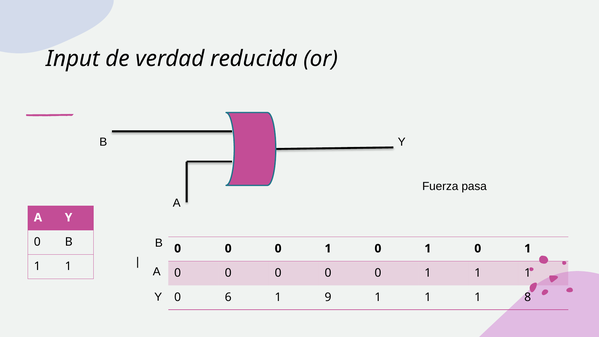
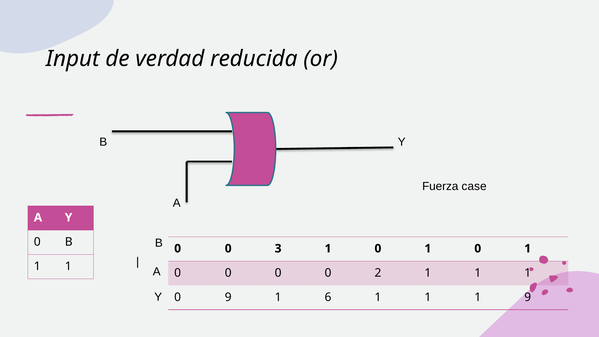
pasa: pasa -> case (474, 186)
0: 0 -> 3 (278, 248)
0: 0 -> 2 (378, 273)
0 6: 6 -> 9 (228, 297)
9: 9 -> 6 (328, 297)
1 8: 8 -> 9 (528, 297)
